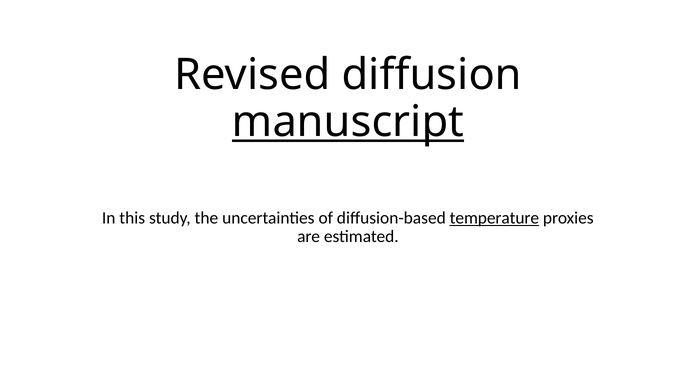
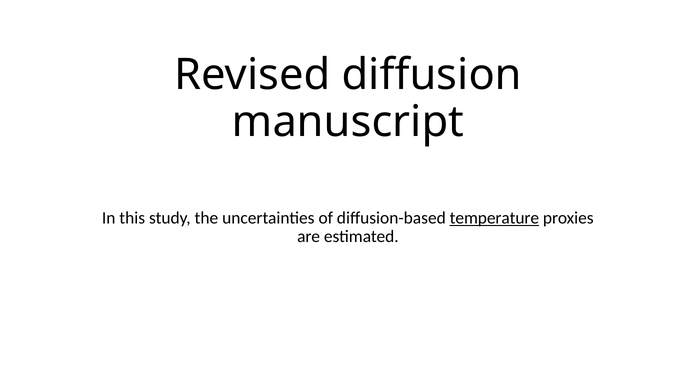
manuscript underline: present -> none (348, 122)
